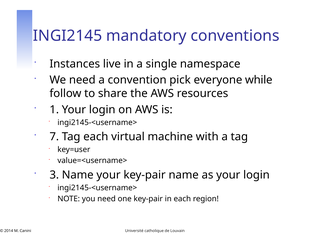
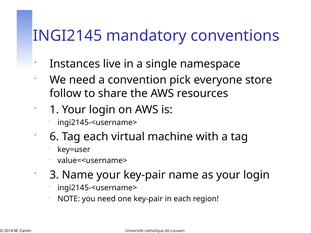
while: while -> store (259, 80)
7: 7 -> 6 (54, 137)
